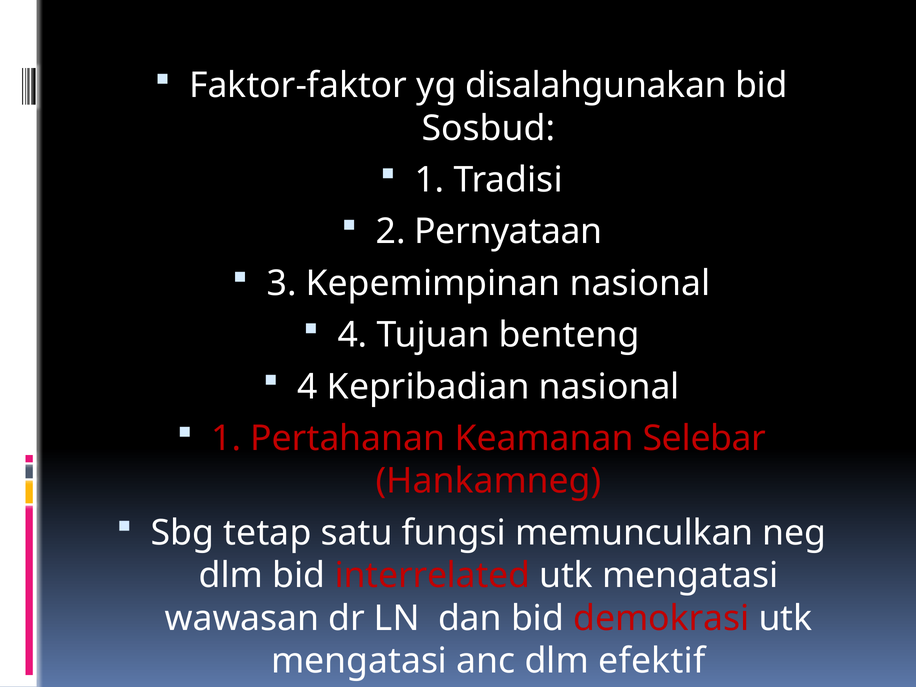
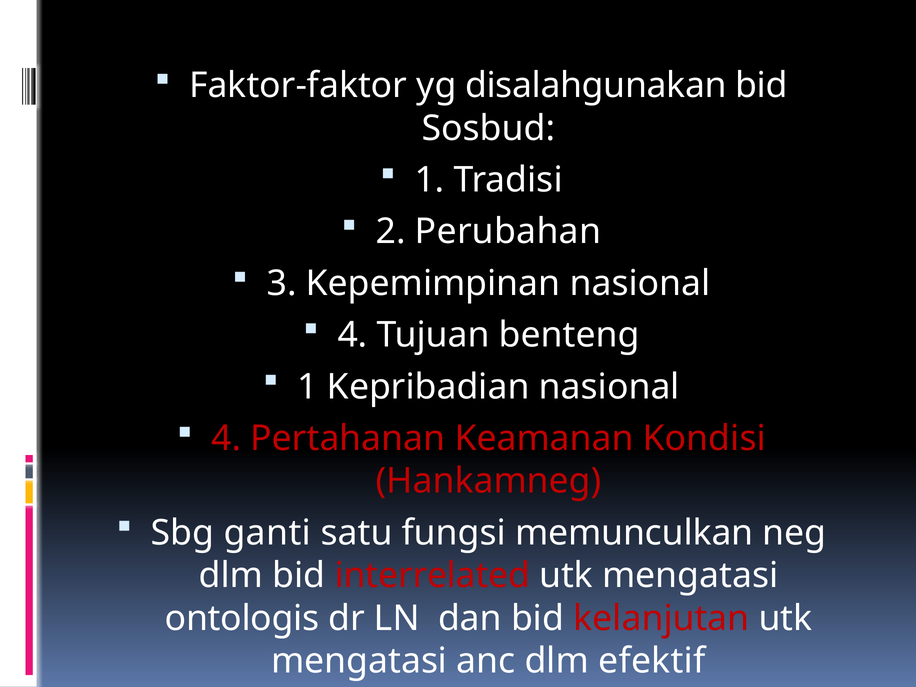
Pernyataan: Pernyataan -> Perubahan (508, 232)
4: 4 -> 1 (308, 387)
1: 1 -> 4 (226, 438)
Selebar: Selebar -> Kondisi (704, 438)
tetap: tetap -> ganti (267, 533)
wawasan: wawasan -> ontologis (242, 618)
demokrasi: demokrasi -> kelanjutan (661, 618)
